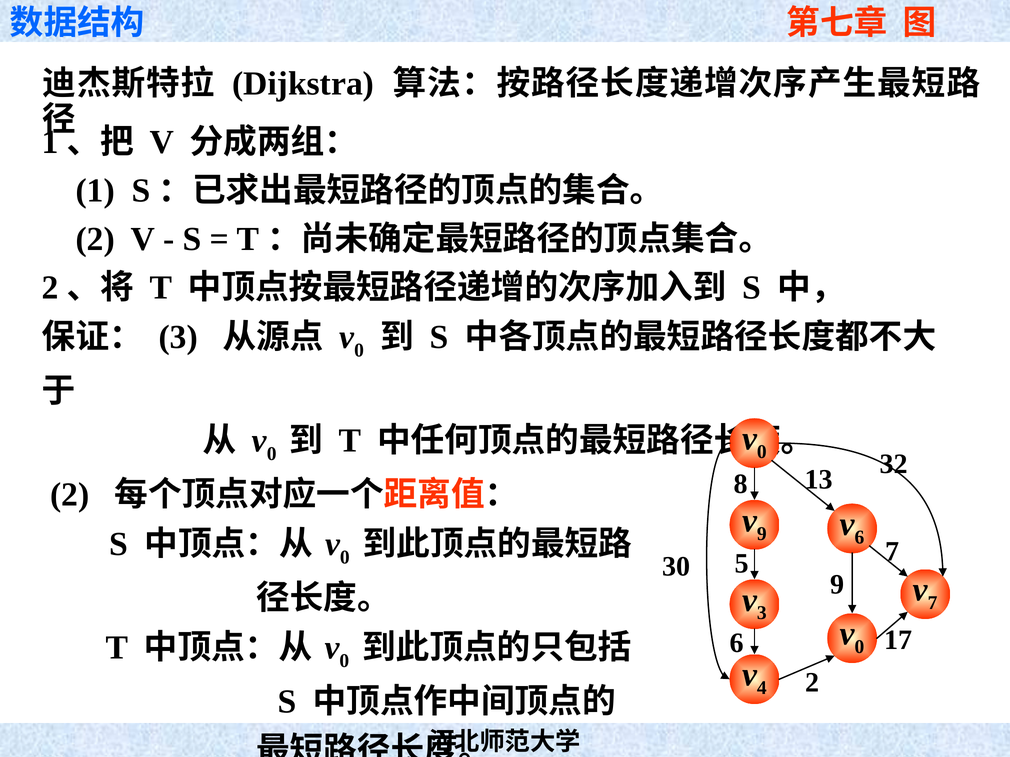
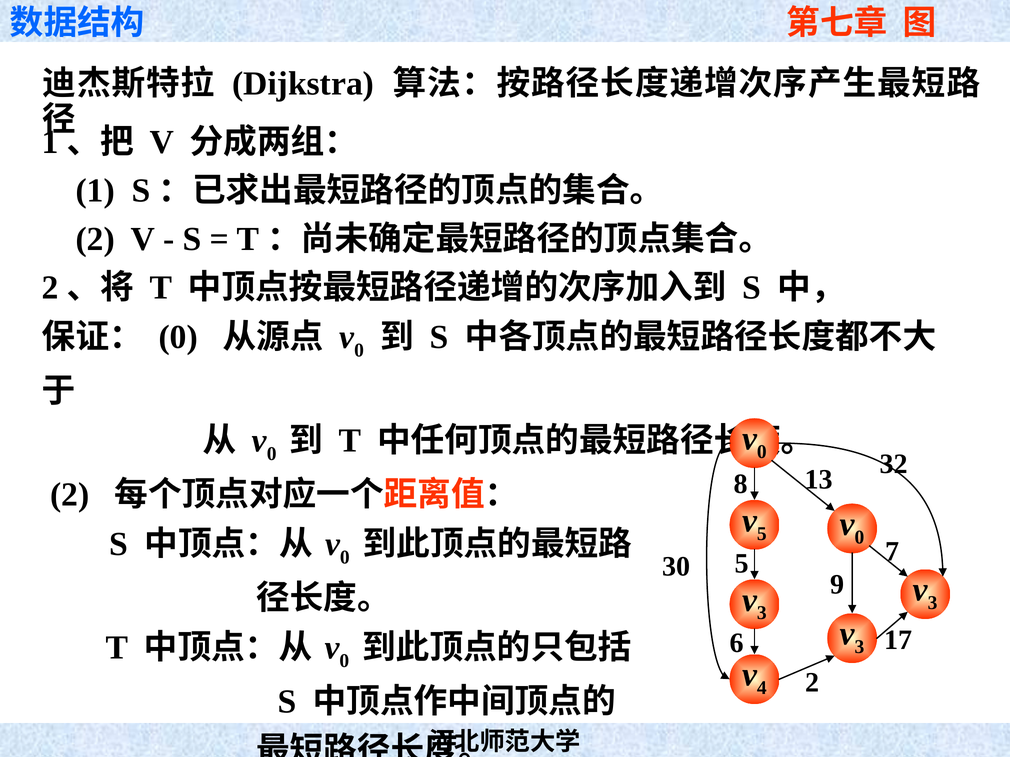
3: 3 -> 0 (178, 337)
v 9: 9 -> 5 (762, 534)
6: 6 -> 0 (859, 538)
7: 7 -> 3 (933, 603)
0: 0 -> 3 (859, 647)
